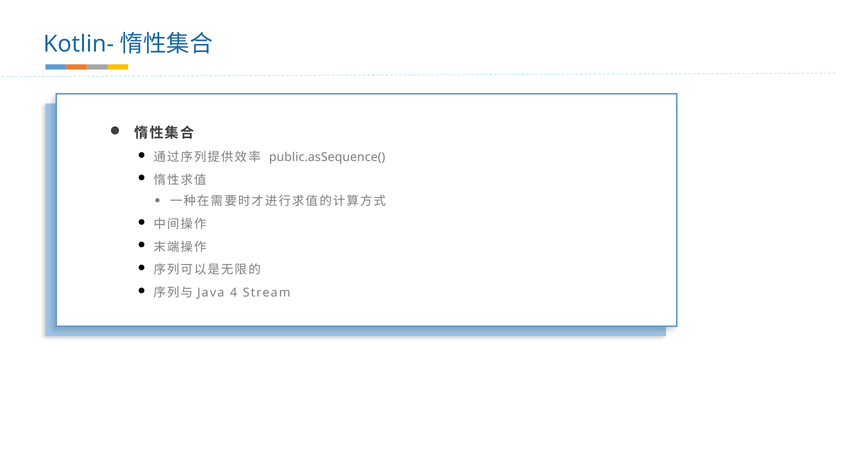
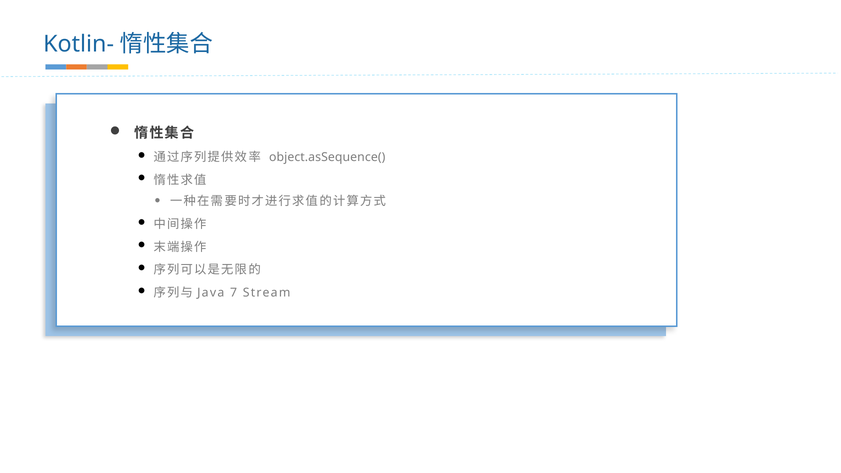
public.asSequence(: public.asSequence( -> object.asSequence( (327, 157)
4: 4 -> 7 (234, 293)
